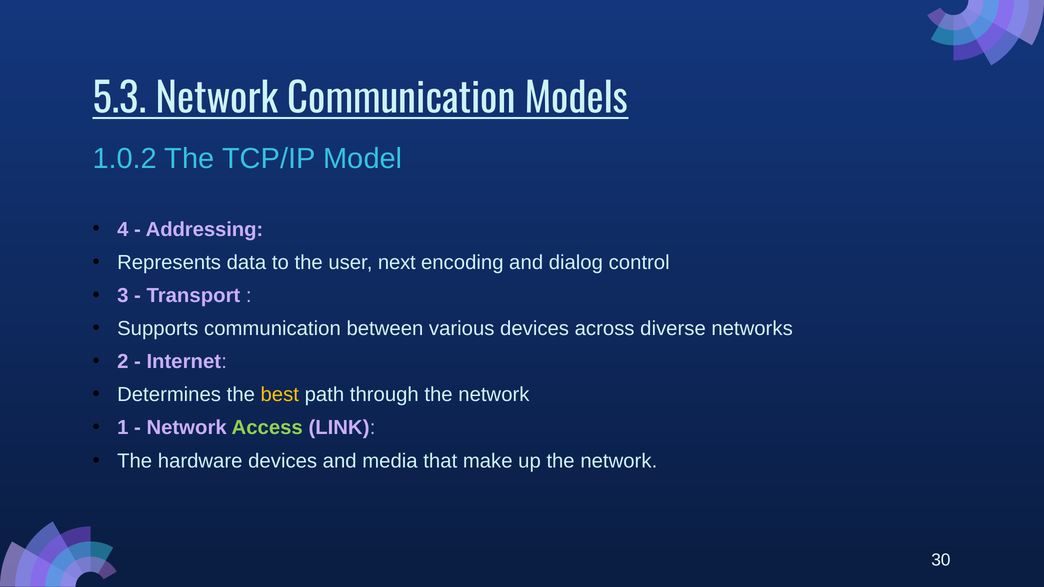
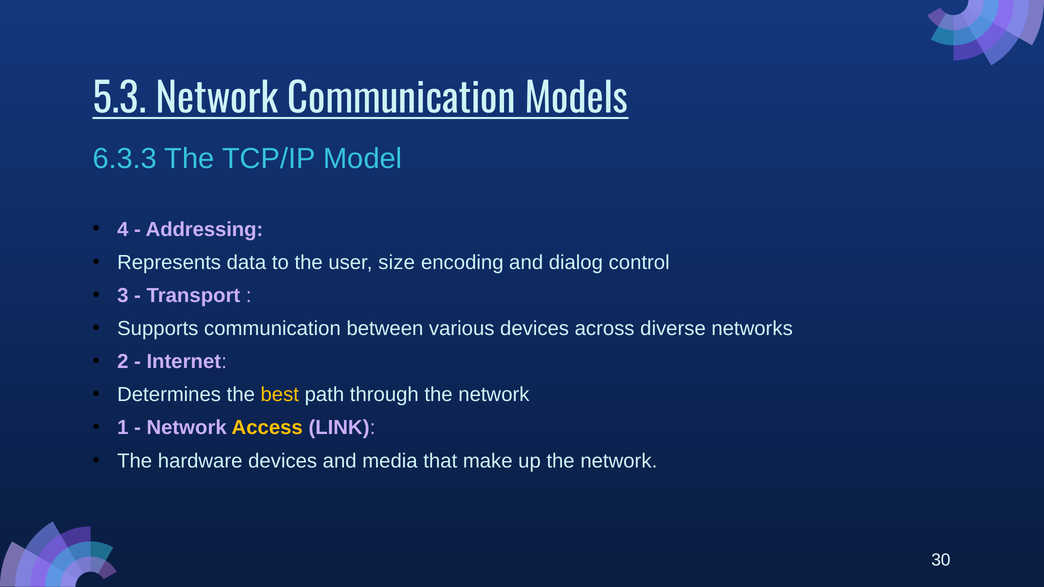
1.0.2: 1.0.2 -> 6.3.3 (125, 159)
next: next -> size (397, 263)
Access colour: light green -> yellow (267, 428)
